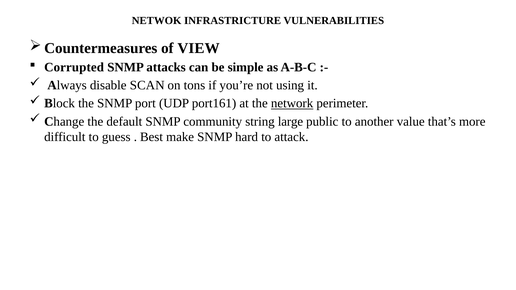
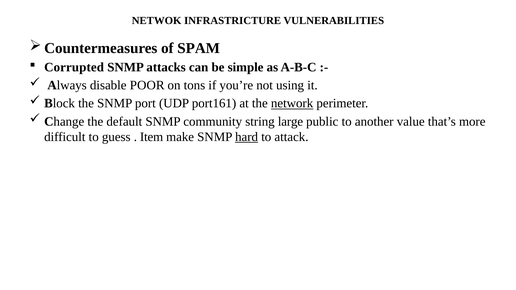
VIEW: VIEW -> SPAM (199, 48)
SCAN: SCAN -> POOR (147, 85)
Best: Best -> Item (152, 137)
hard underline: none -> present (247, 137)
